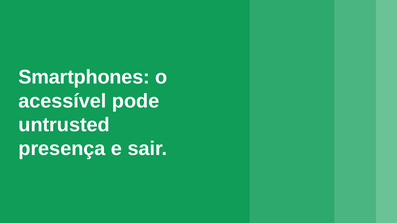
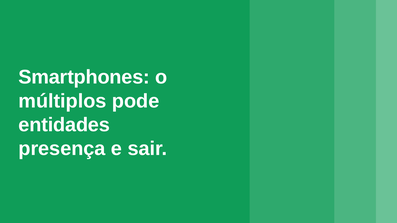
acessível: acessível -> múltiplos (62, 101)
untrusted: untrusted -> entidades (64, 125)
